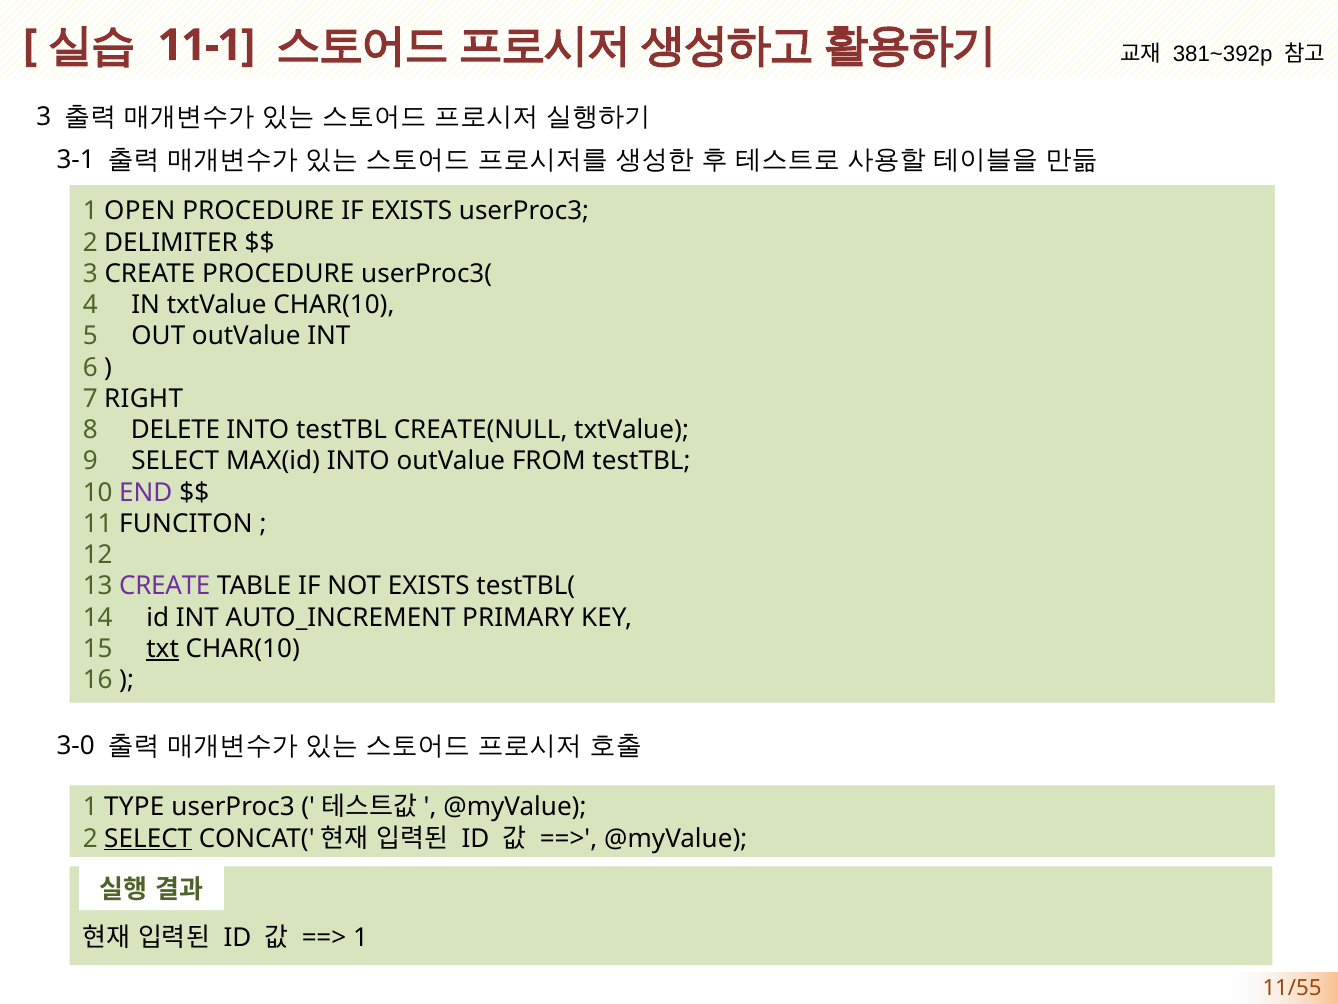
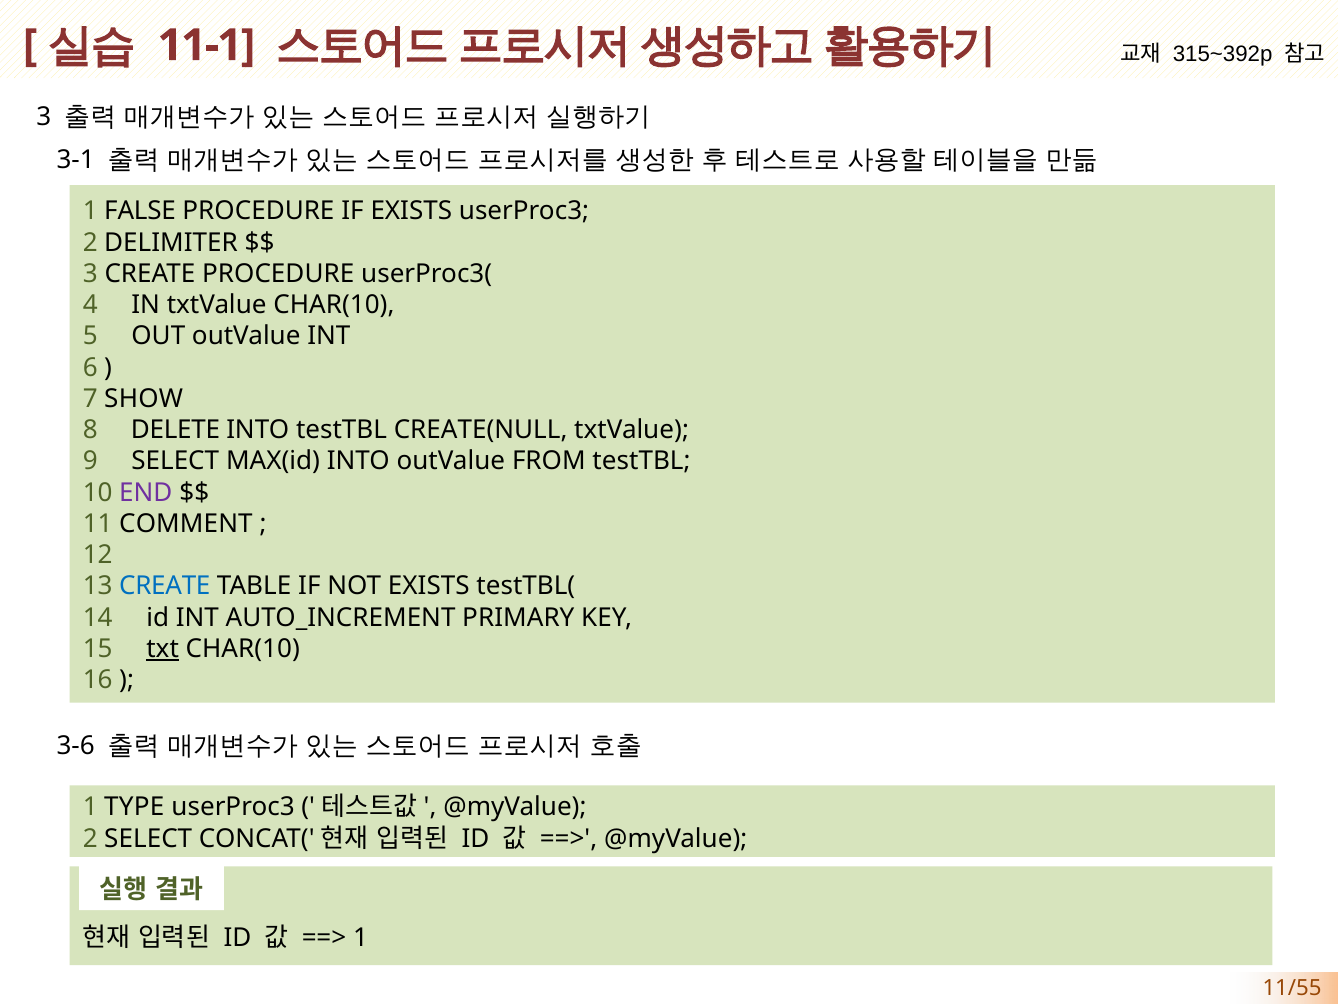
381~392p: 381~392p -> 315~392p (1223, 54)
OPEN: OPEN -> FALSE (140, 211)
RIGHT: RIGHT -> SHOW (144, 399)
FUNCITON: FUNCITON -> COMMENT (186, 524)
CREATE colour: purple -> blue (165, 586)
3-0: 3-0 -> 3-6 (76, 746)
SELECT underline: present -> none (148, 838)
